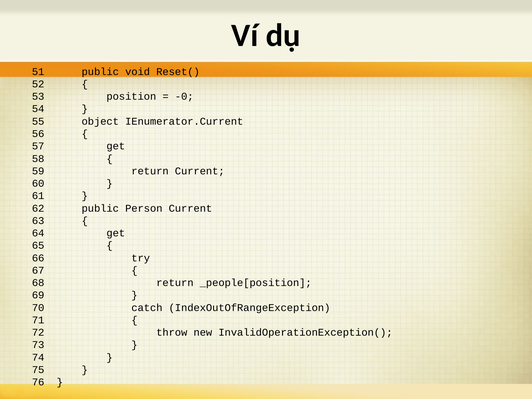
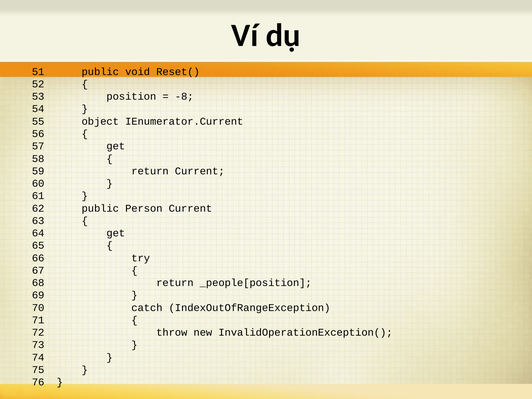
-0: -0 -> -8 (184, 96)
